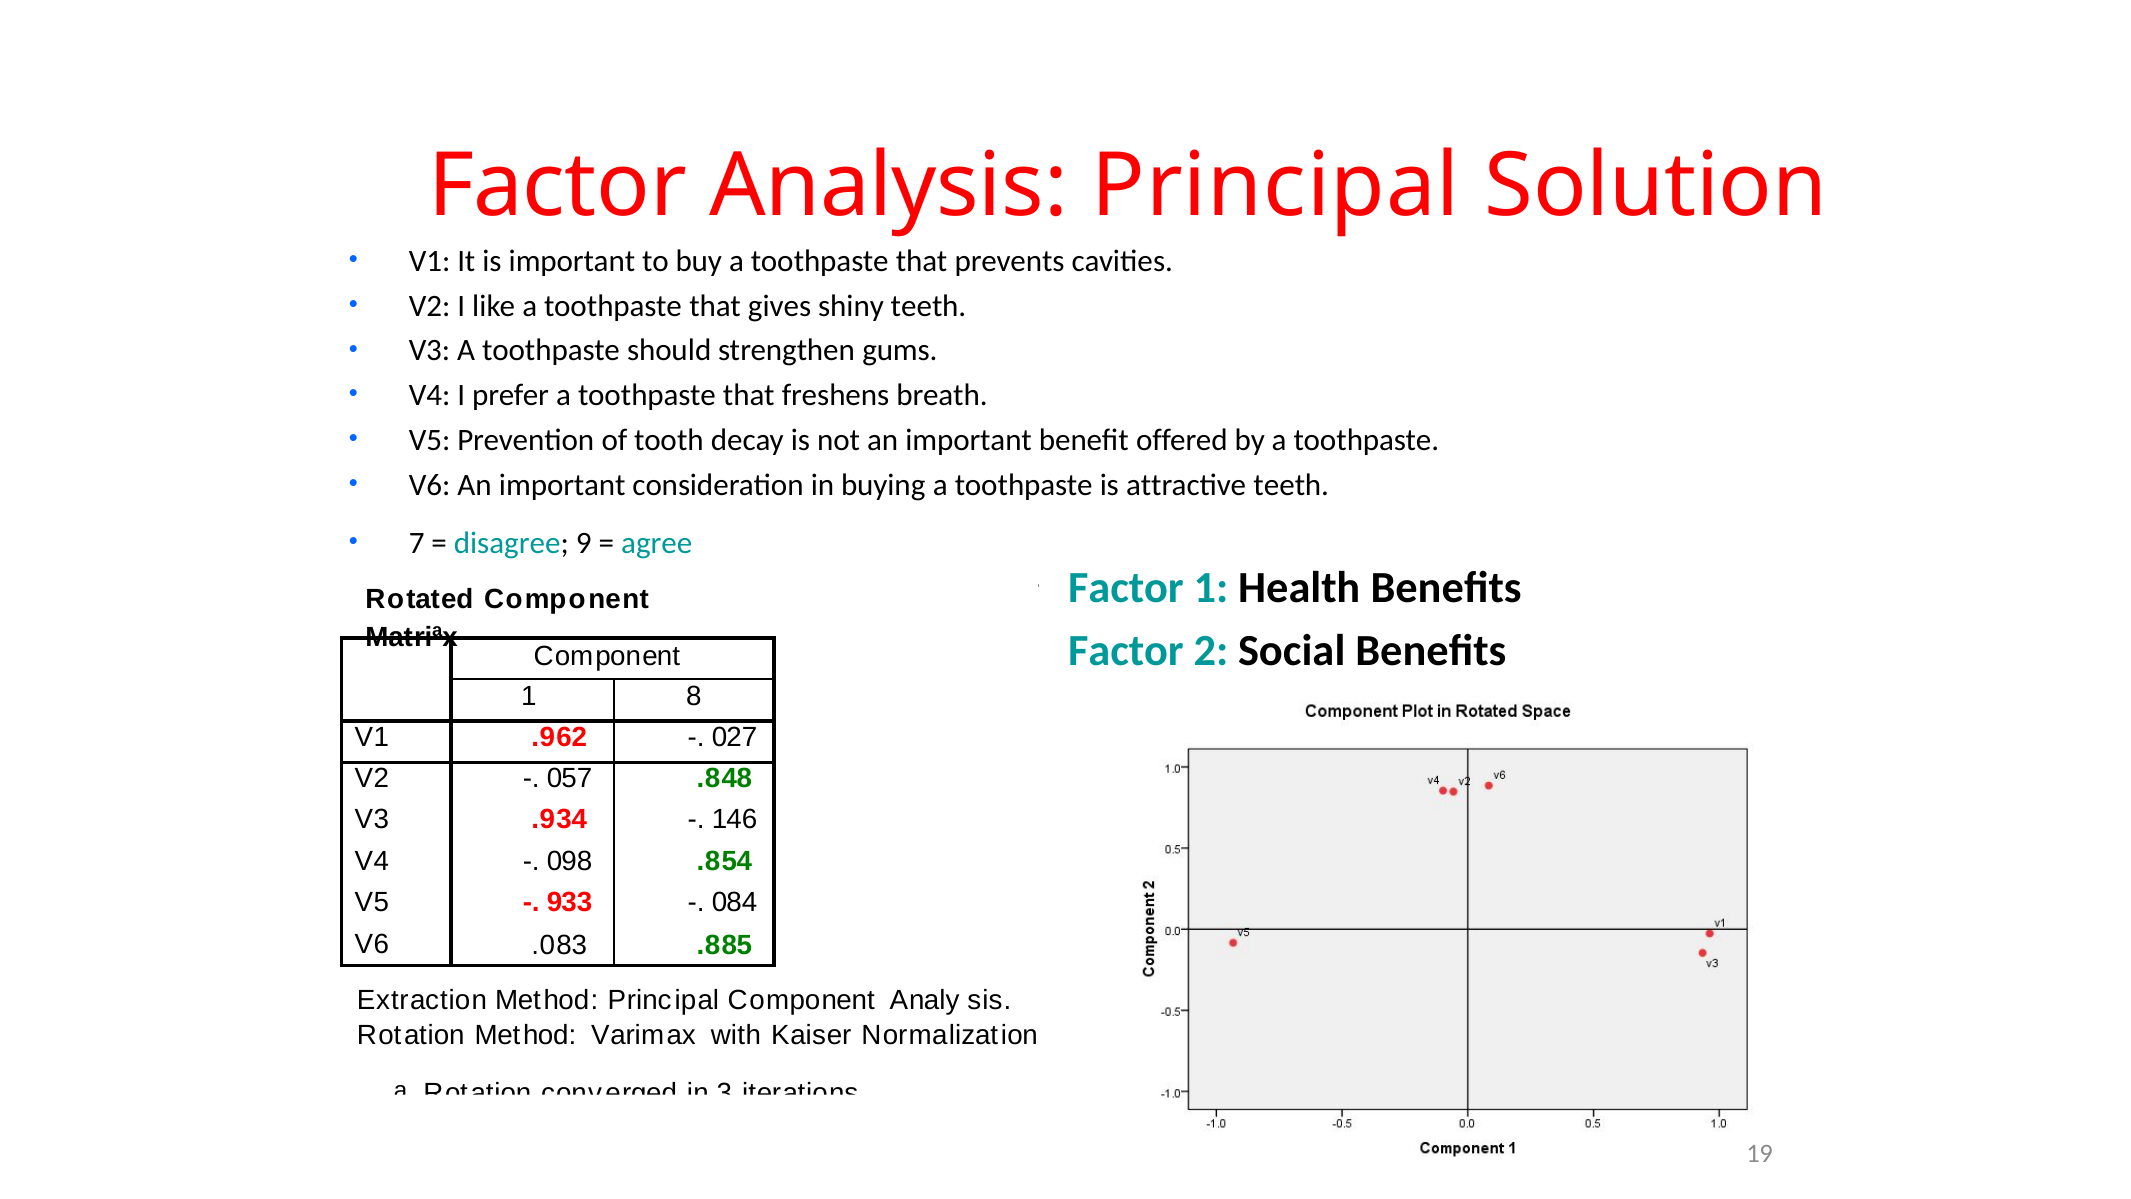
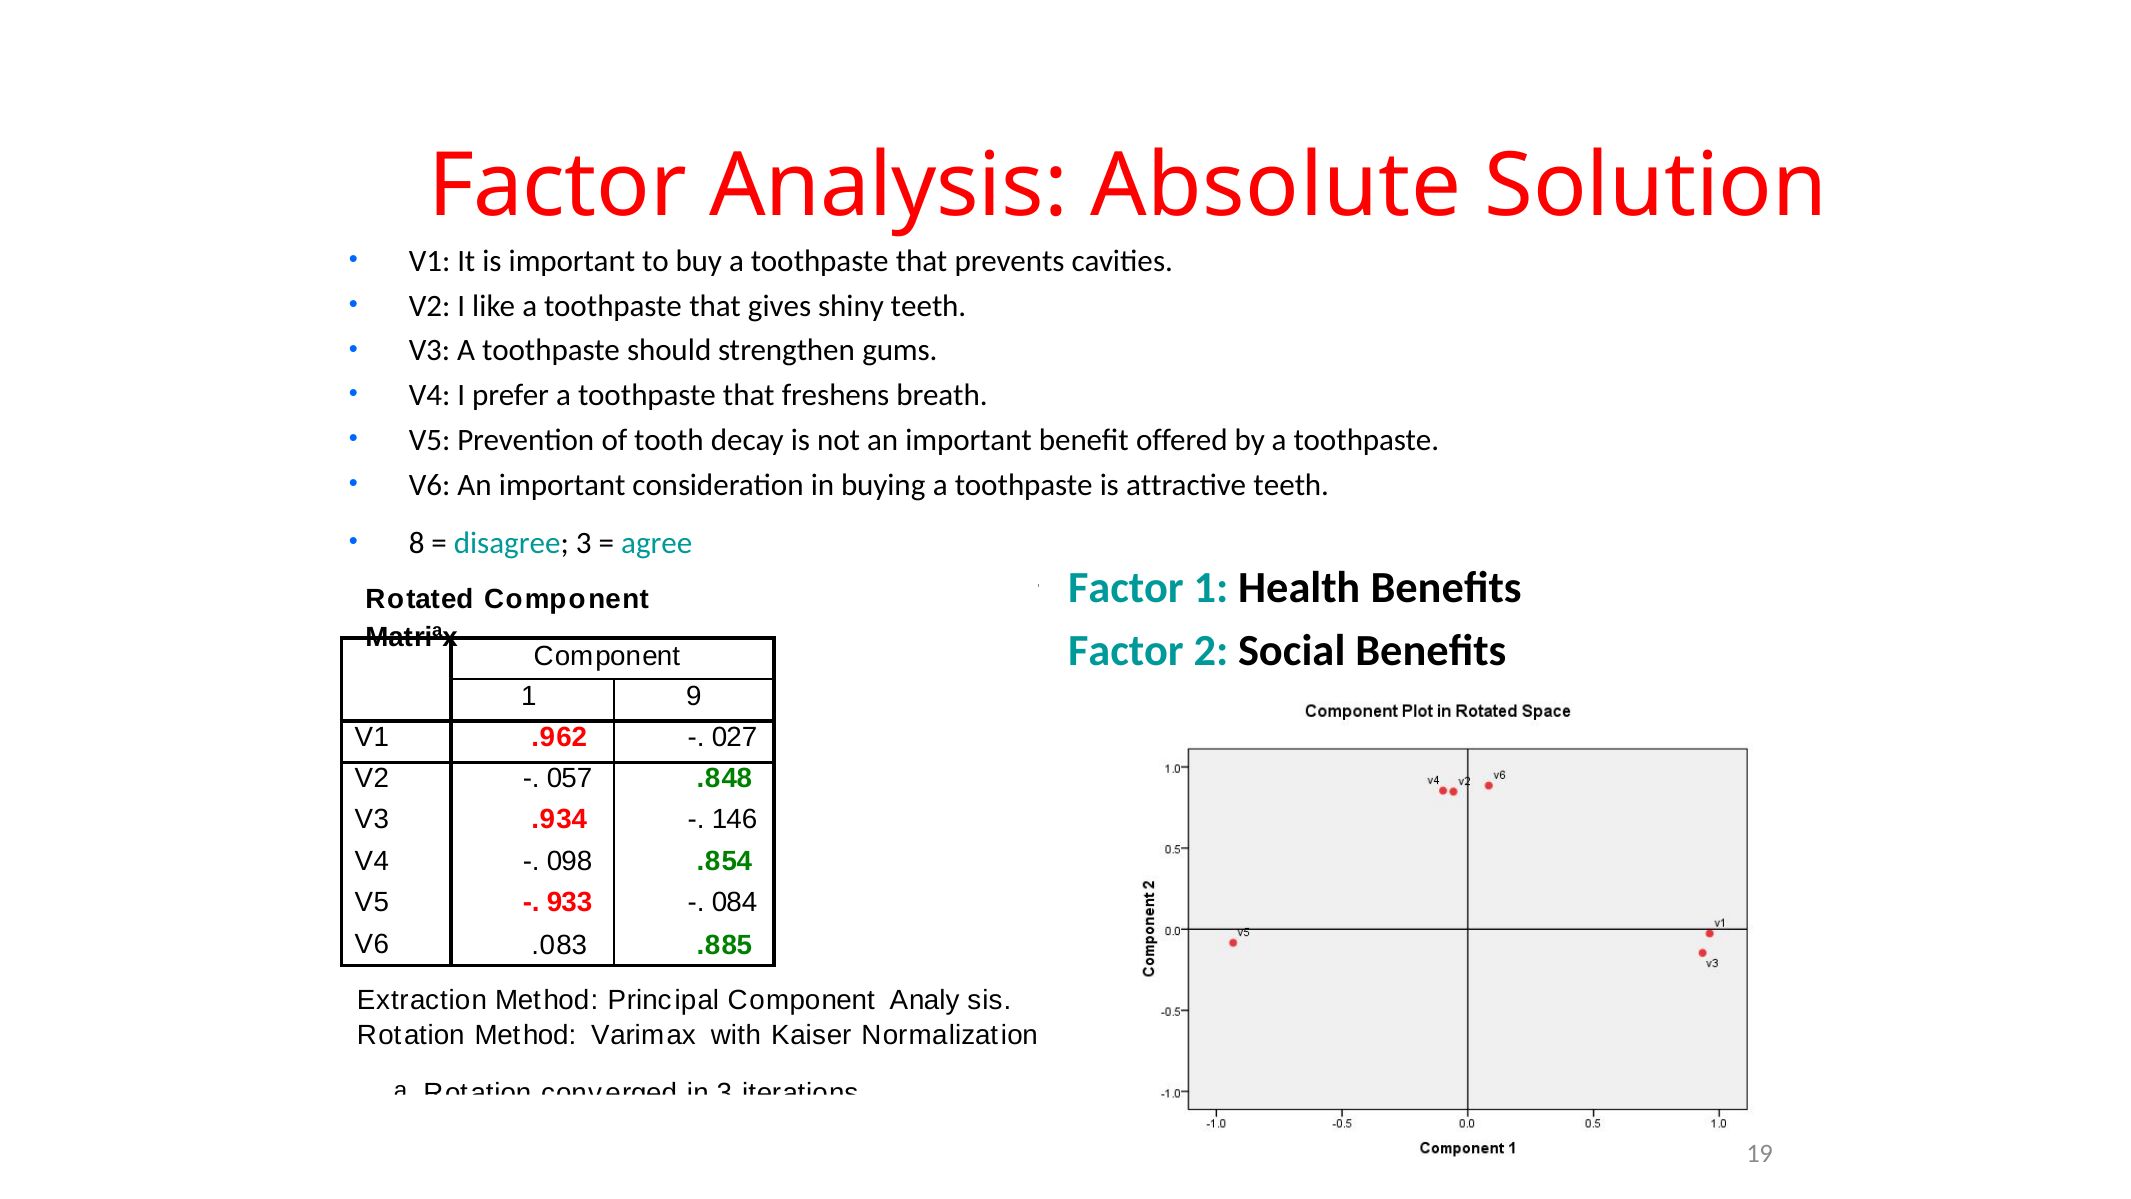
Analysis Principal: Principal -> Absolute (1276, 186)
7: 7 -> 8 (417, 543)
disagree 9: 9 -> 3 (584, 543)
8: 8 -> 9 (694, 696)
